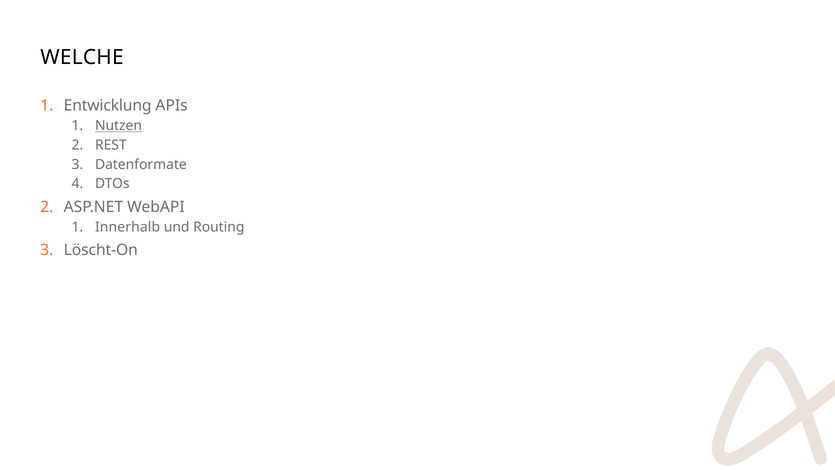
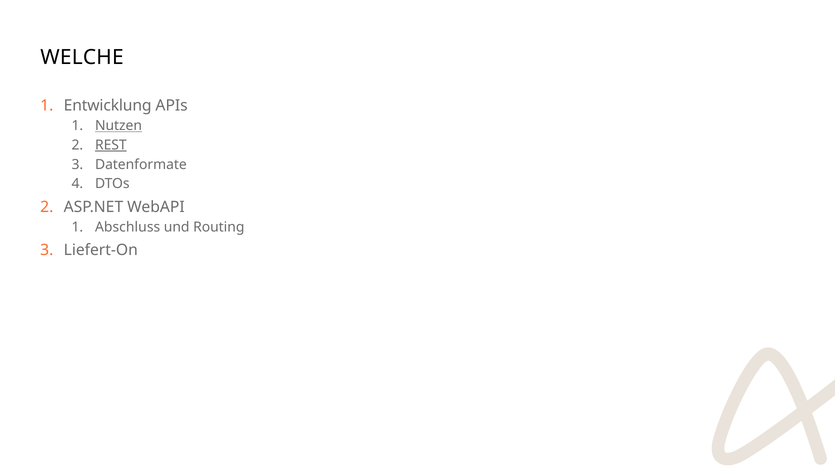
REST underline: none -> present (111, 145)
Innerhalb: Innerhalb -> Abschluss (128, 227)
Löscht-On: Löscht-On -> Liefert-On (101, 250)
